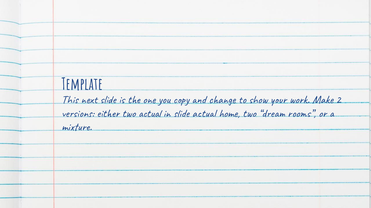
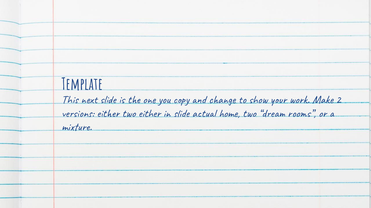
two actual: actual -> either (150, 114)
